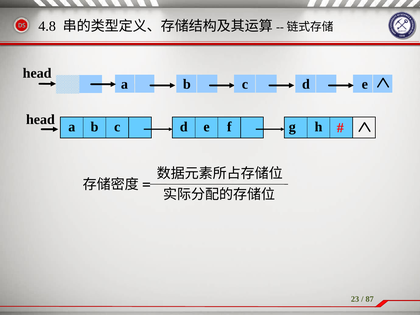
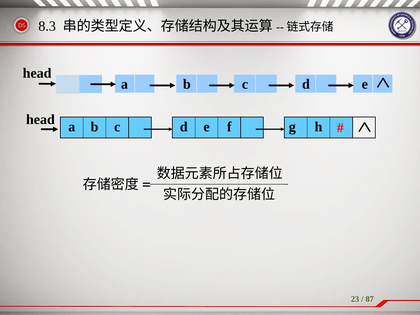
4.8: 4.8 -> 8.3 (47, 26)
